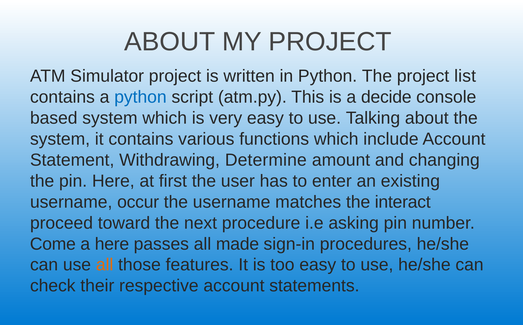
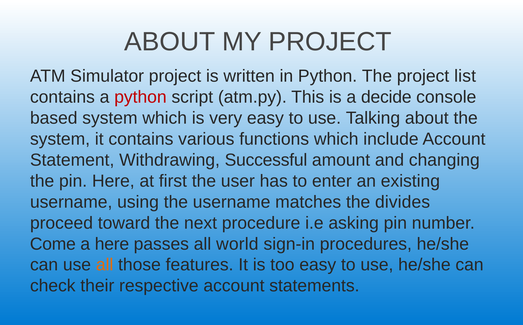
python colour: blue -> red (140, 97)
Determine: Determine -> Successful (266, 160)
occur: occur -> using (138, 202)
interact: interact -> divides (403, 202)
made: made -> world (237, 243)
